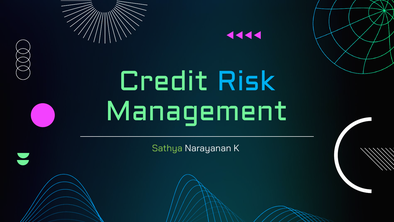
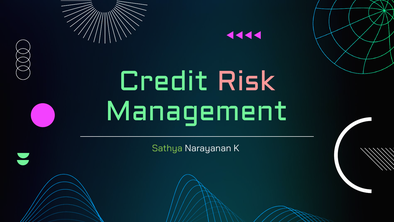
Risk colour: light blue -> pink (246, 81)
